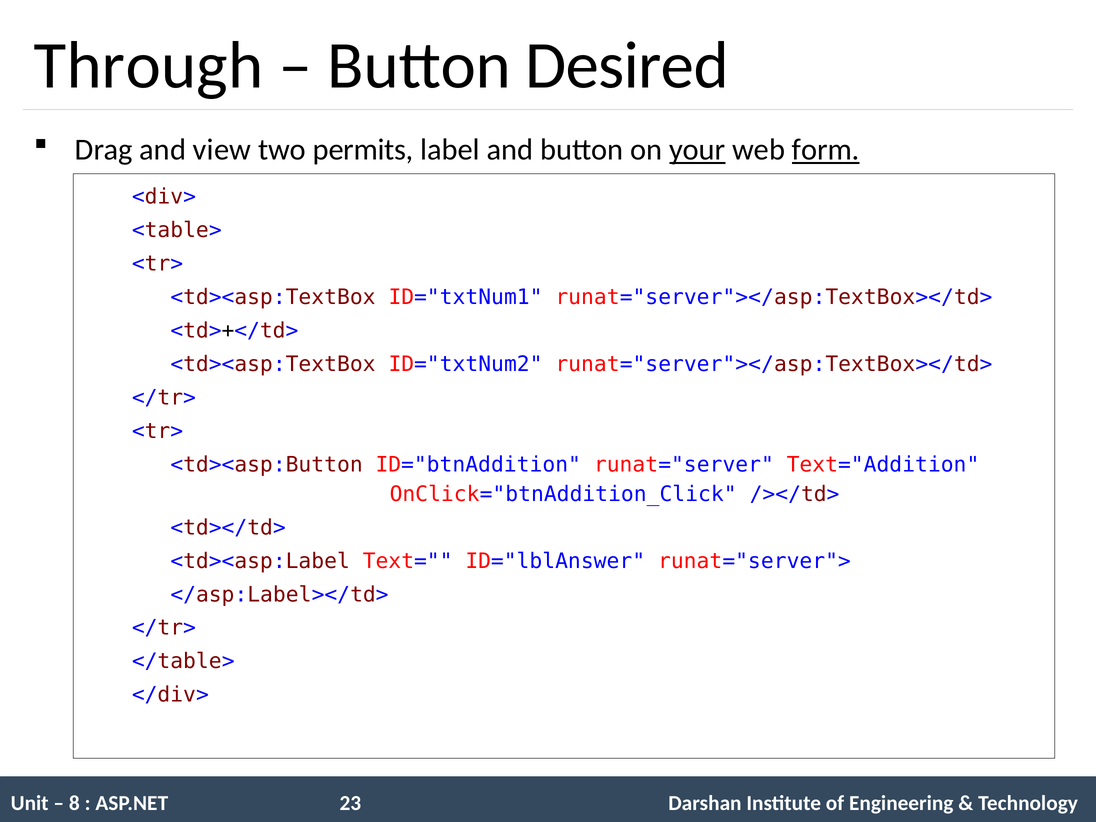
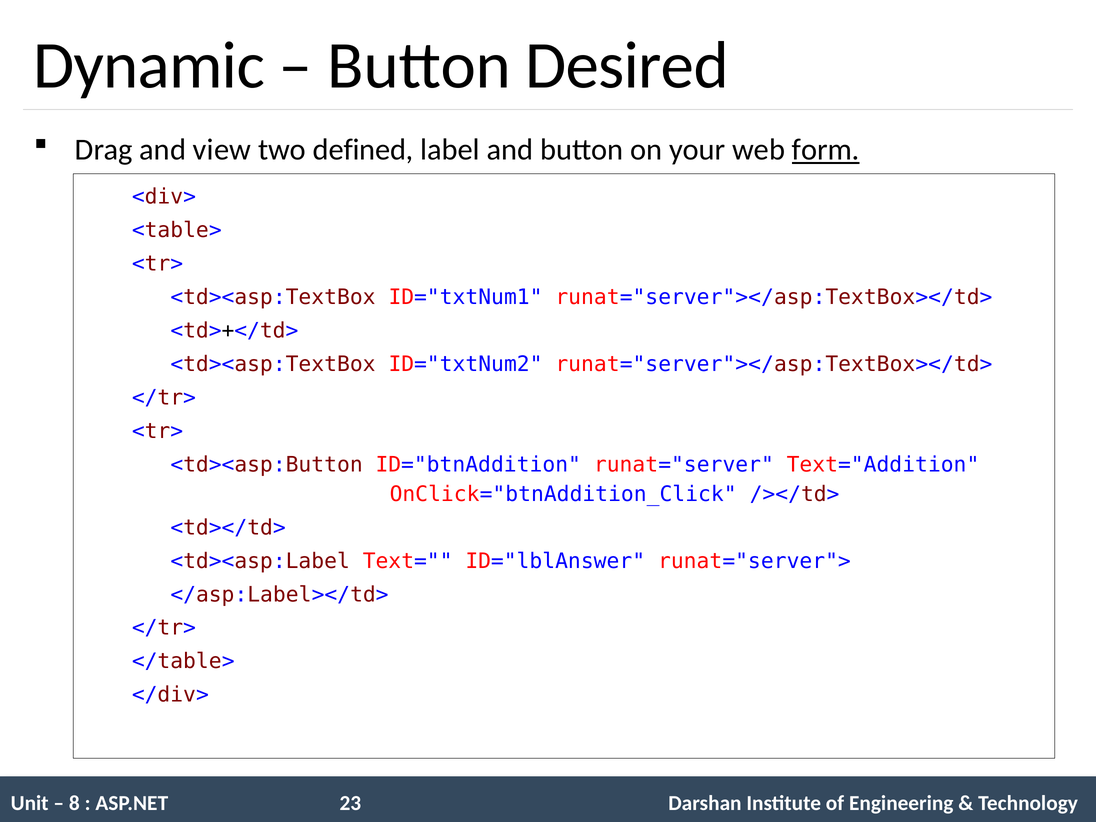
Through: Through -> Dynamic (149, 66)
permits: permits -> defined (363, 150)
your underline: present -> none (697, 150)
